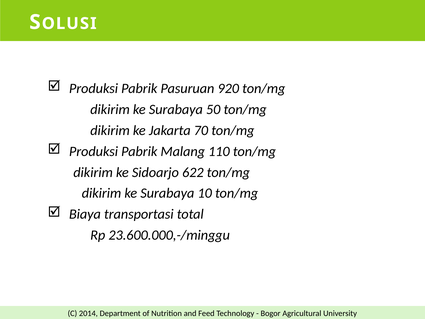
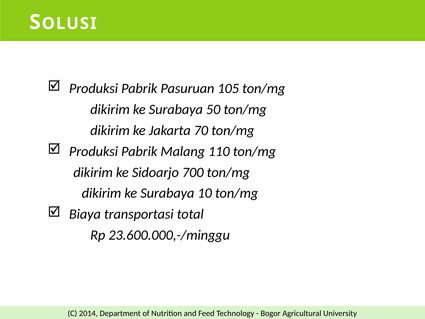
920: 920 -> 105 (228, 88)
622: 622 -> 700 (193, 172)
